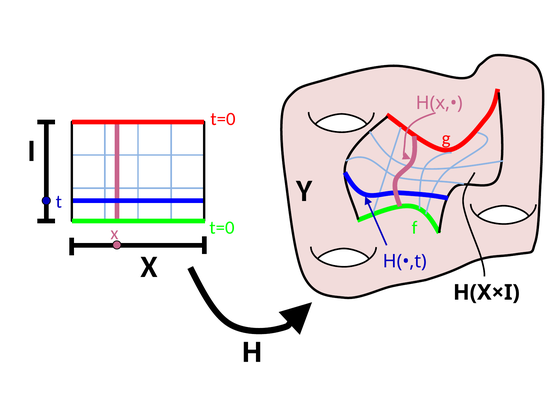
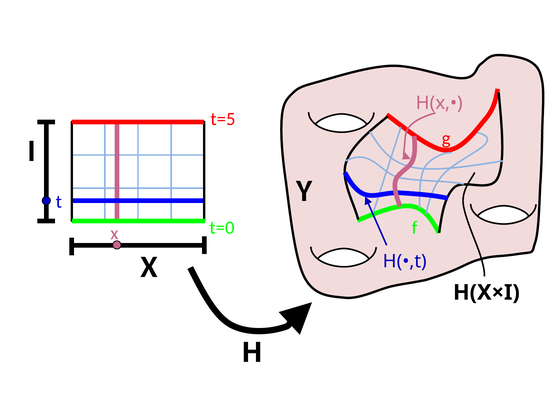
t=0: t=0 -> t=5 (223, 119)
